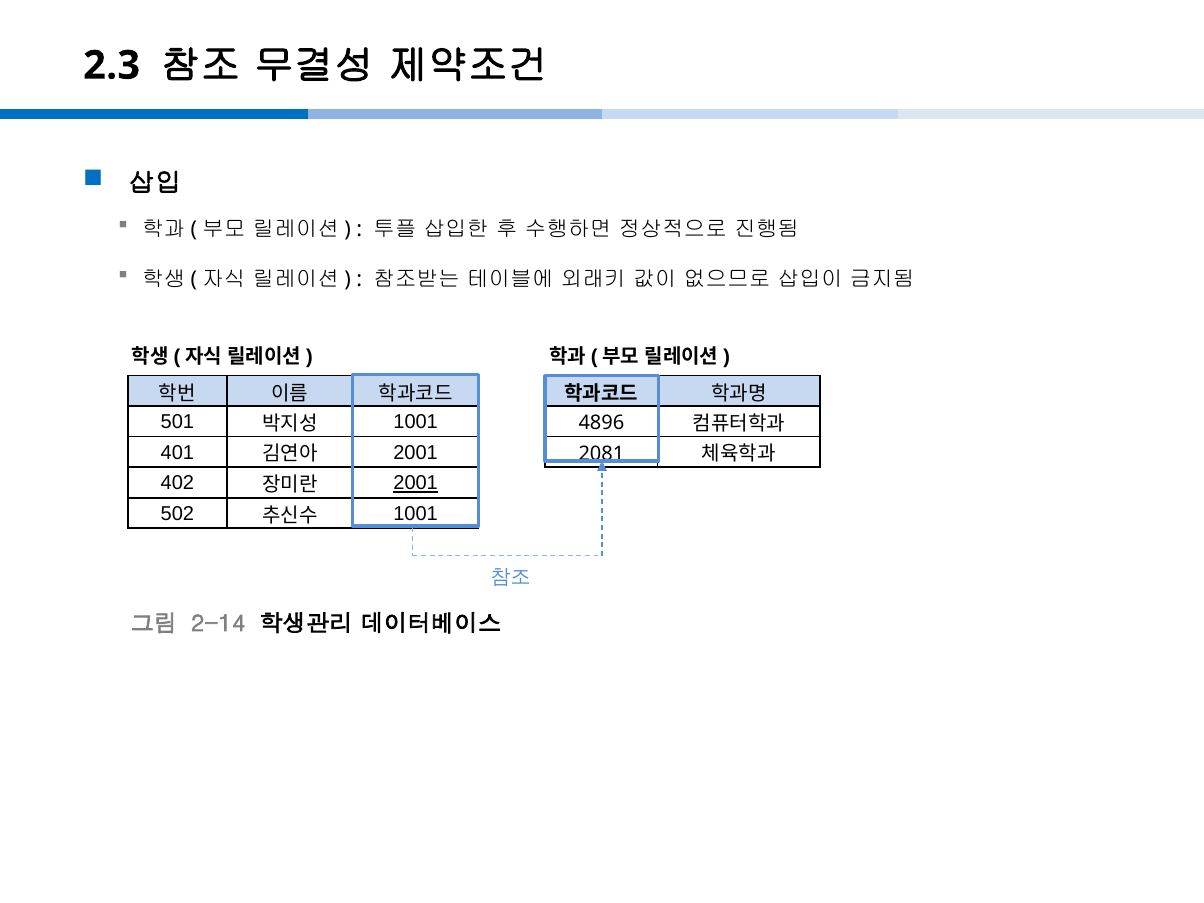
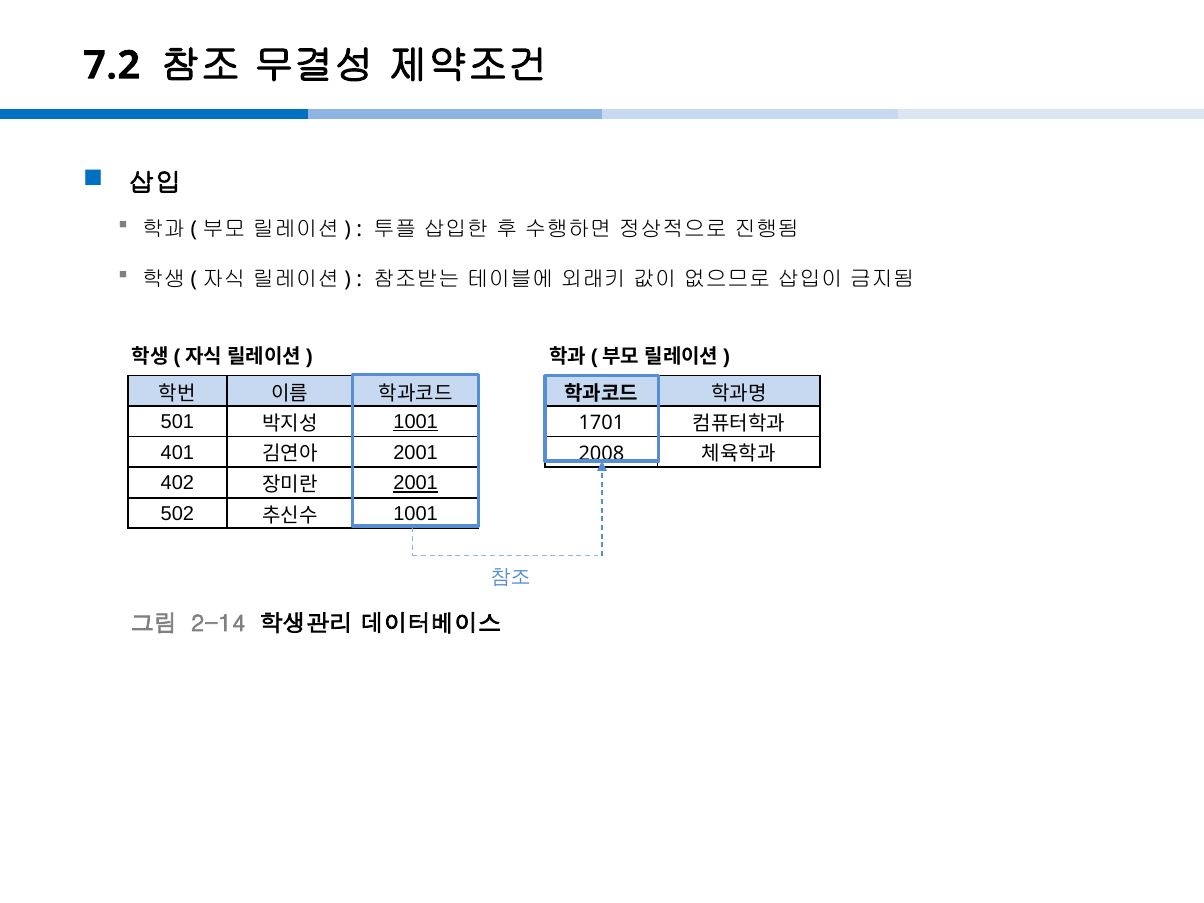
2.3: 2.3 -> 7.2 (112, 65)
1001 underline: none -> present (416, 422)
4896: 4896 -> 1701 (601, 423)
2081: 2081 -> 2008 (601, 453)
